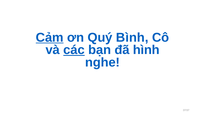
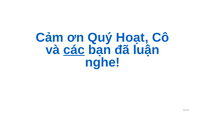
Cảm underline: present -> none (50, 38)
Bình: Bình -> Hoạt (132, 38)
hình: hình -> luận (146, 50)
